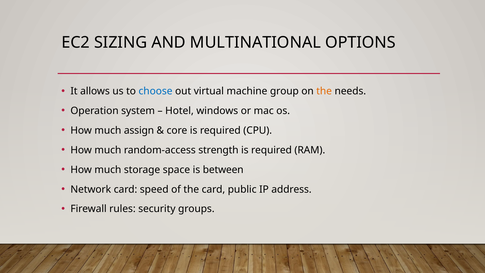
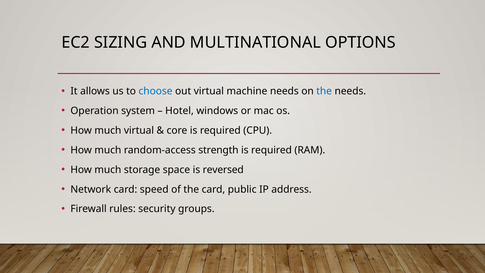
machine group: group -> needs (284, 91)
the colour: orange -> blue (324, 91)
much assign: assign -> virtual (139, 130)
between: between -> reversed (223, 170)
